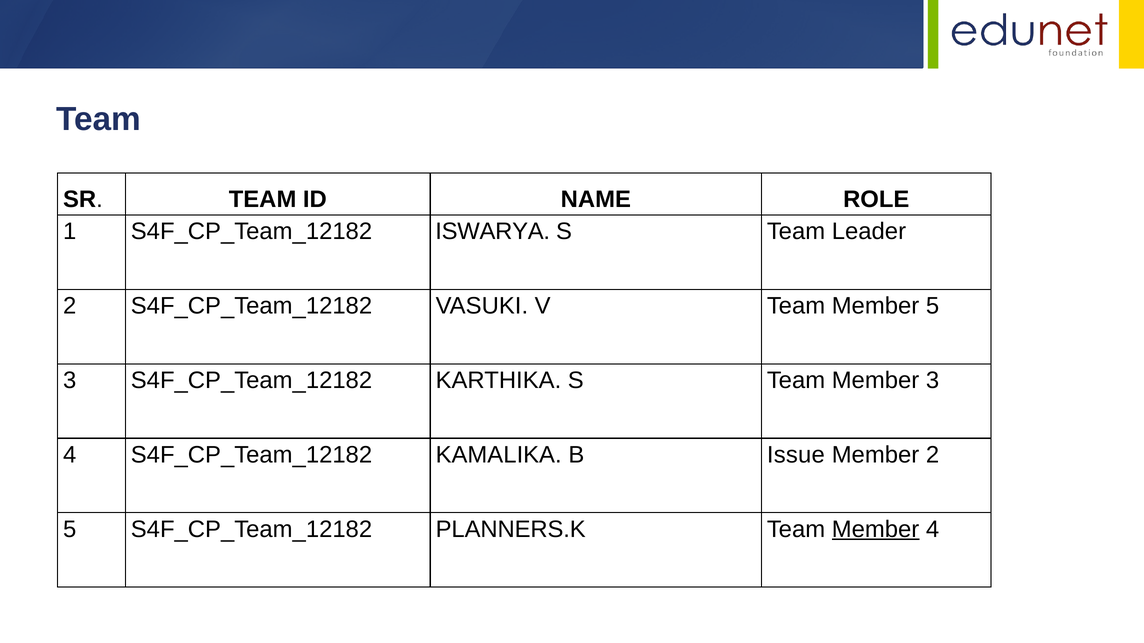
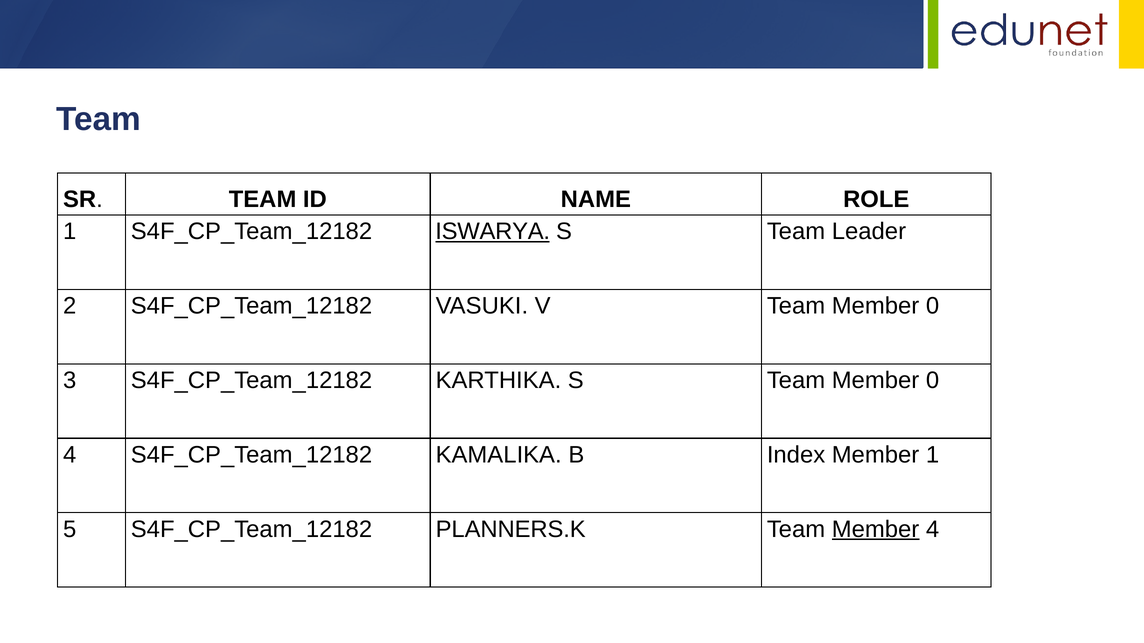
ISWARYA underline: none -> present (493, 231)
V Team Member 5: 5 -> 0 (933, 306)
S Team Member 3: 3 -> 0 (933, 381)
Issue: Issue -> Index (796, 455)
Member 2: 2 -> 1 (933, 455)
